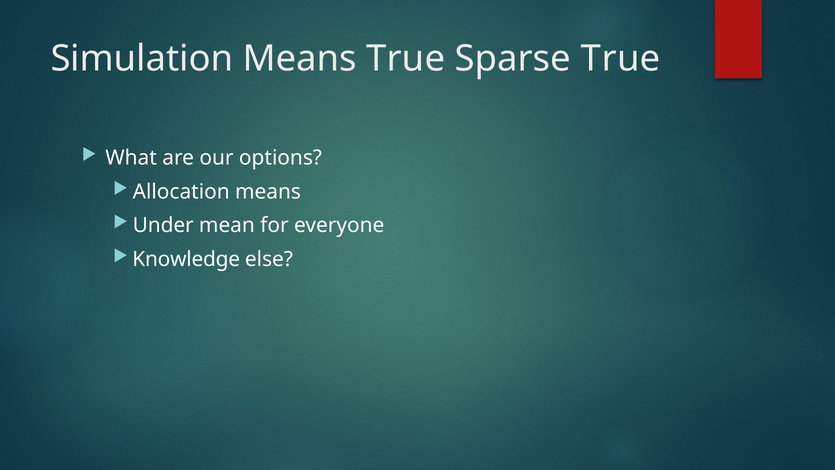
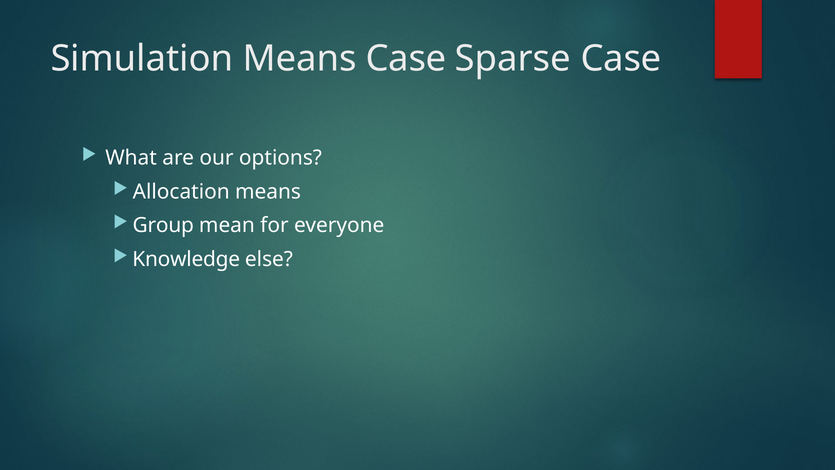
Means True: True -> Case (406, 59)
Sparse True: True -> Case (621, 59)
Under: Under -> Group (163, 225)
